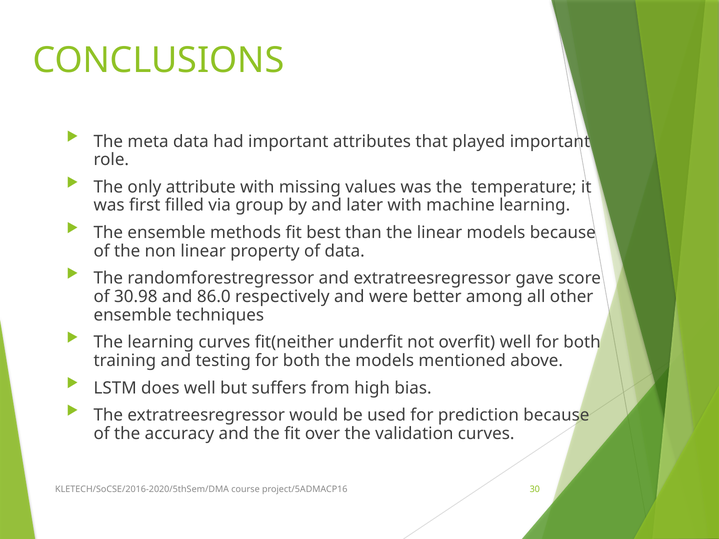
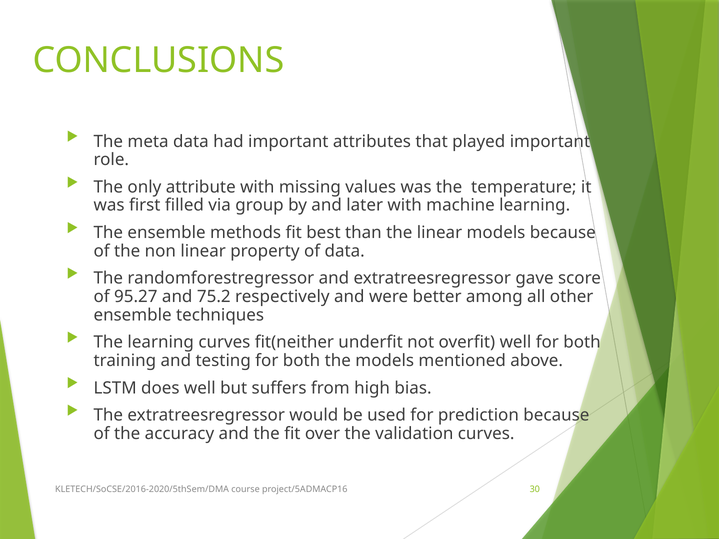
30.98: 30.98 -> 95.27 (136, 297)
86.0: 86.0 -> 75.2 (214, 297)
